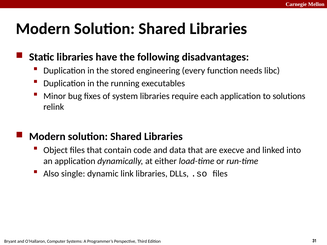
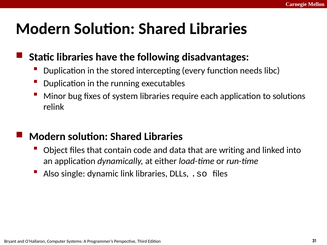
engineering: engineering -> intercepting (158, 71)
execve: execve -> writing (232, 150)
